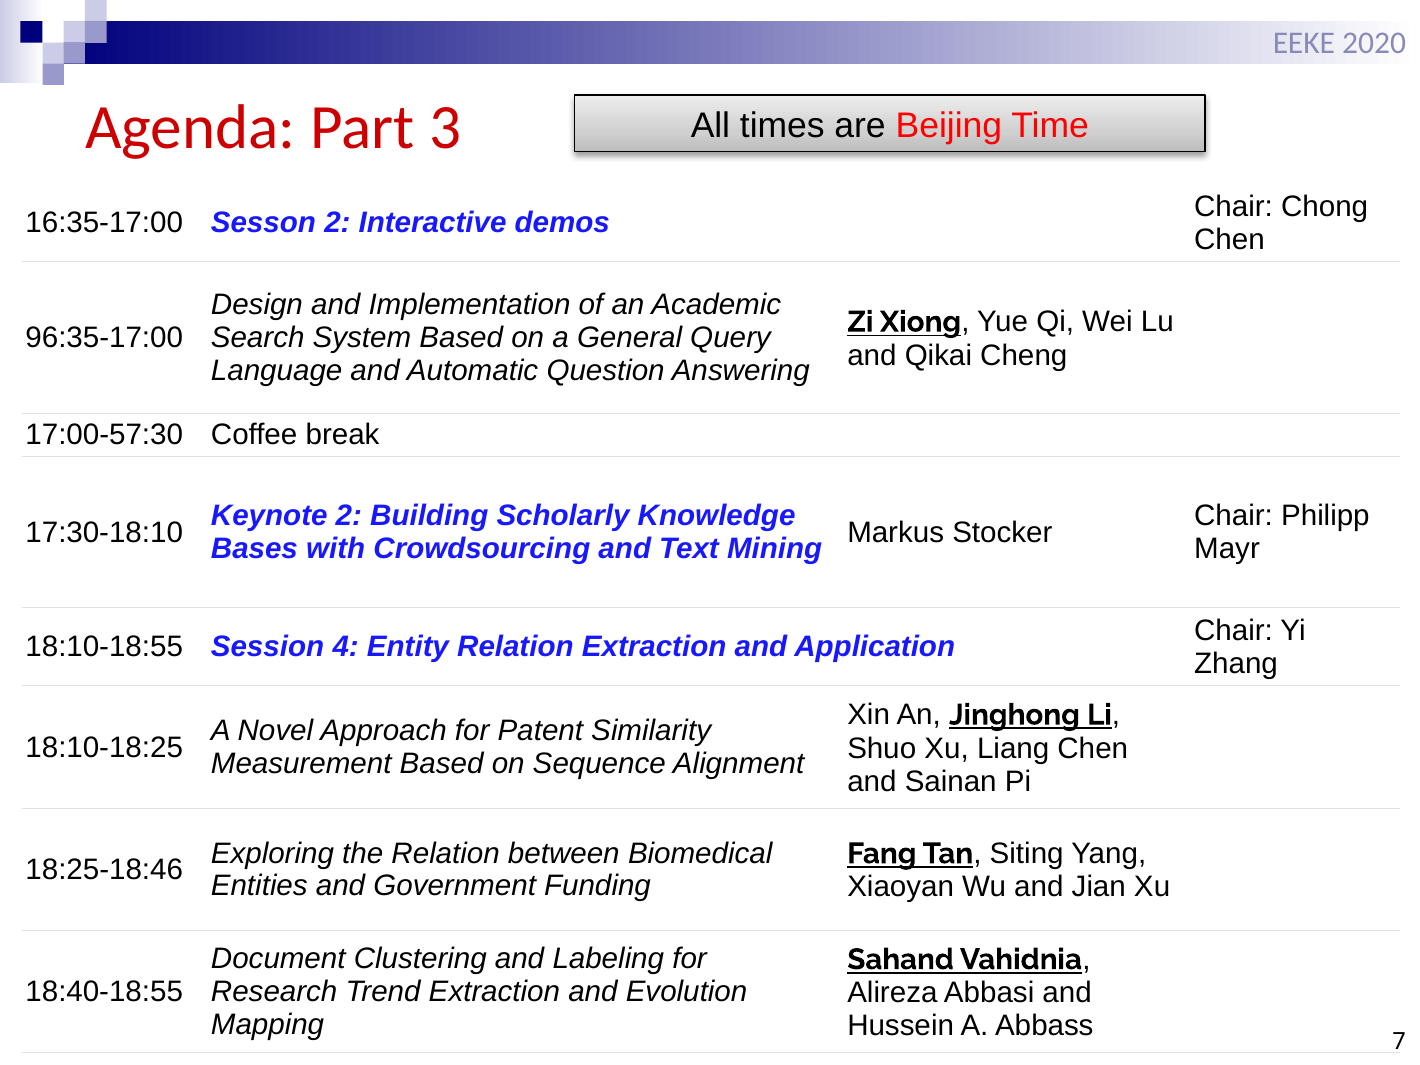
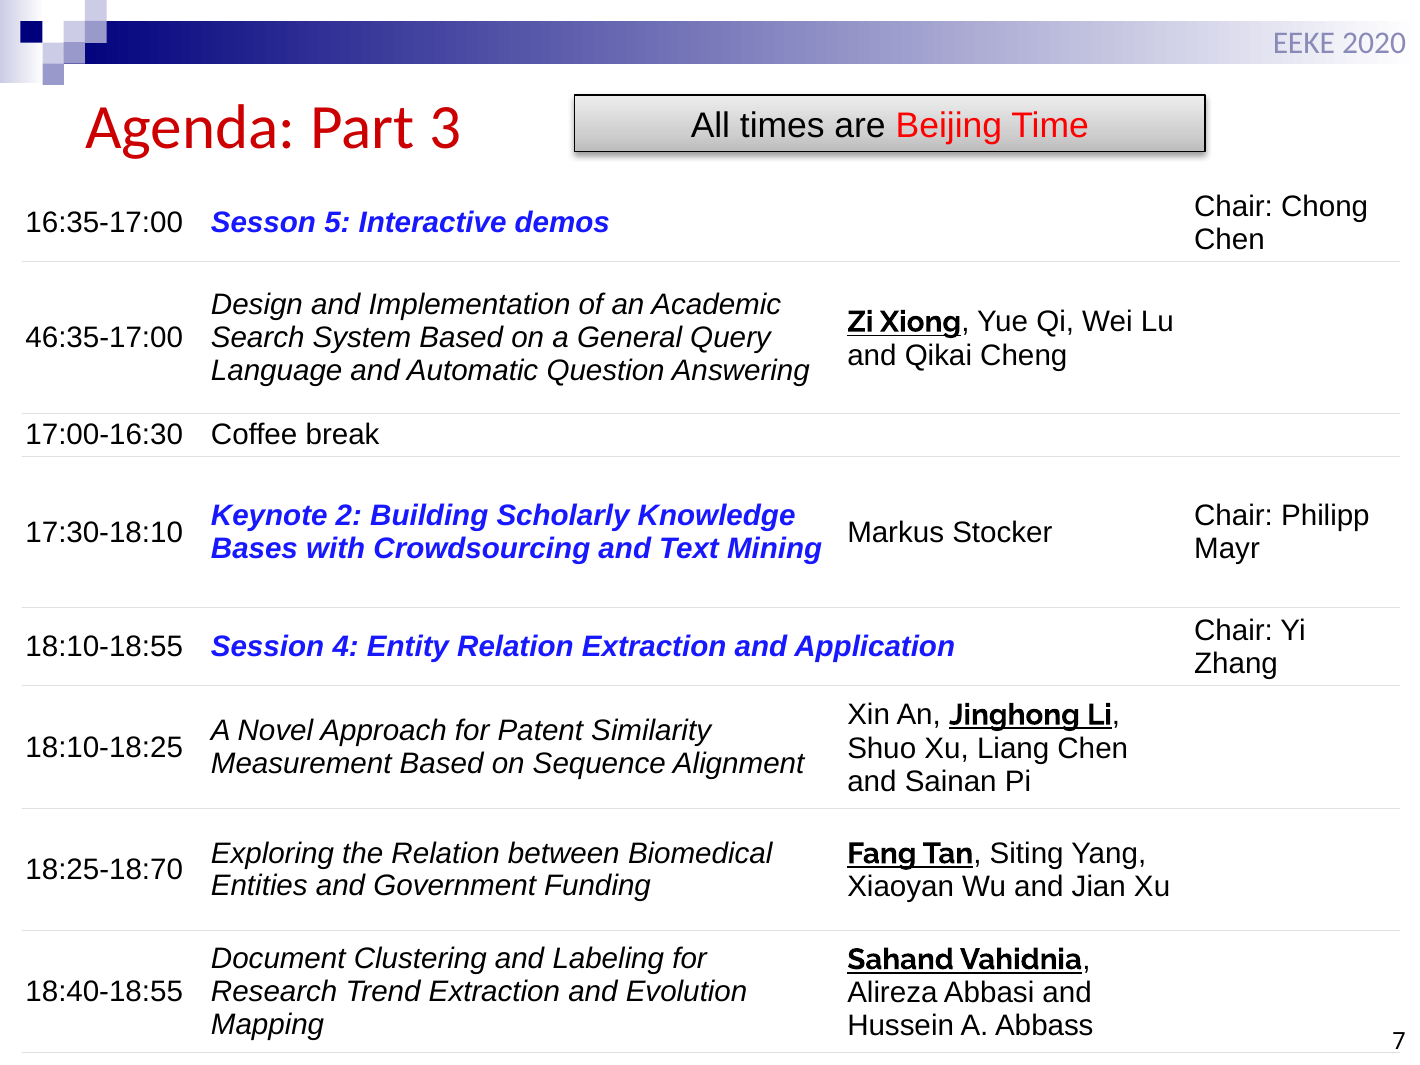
Sesson 2: 2 -> 5 (337, 223)
96:35-17:00: 96:35-17:00 -> 46:35-17:00 (104, 338)
17:00-57:30: 17:00-57:30 -> 17:00-16:30 (104, 435)
18:25-18:46: 18:25-18:46 -> 18:25-18:70 (104, 870)
